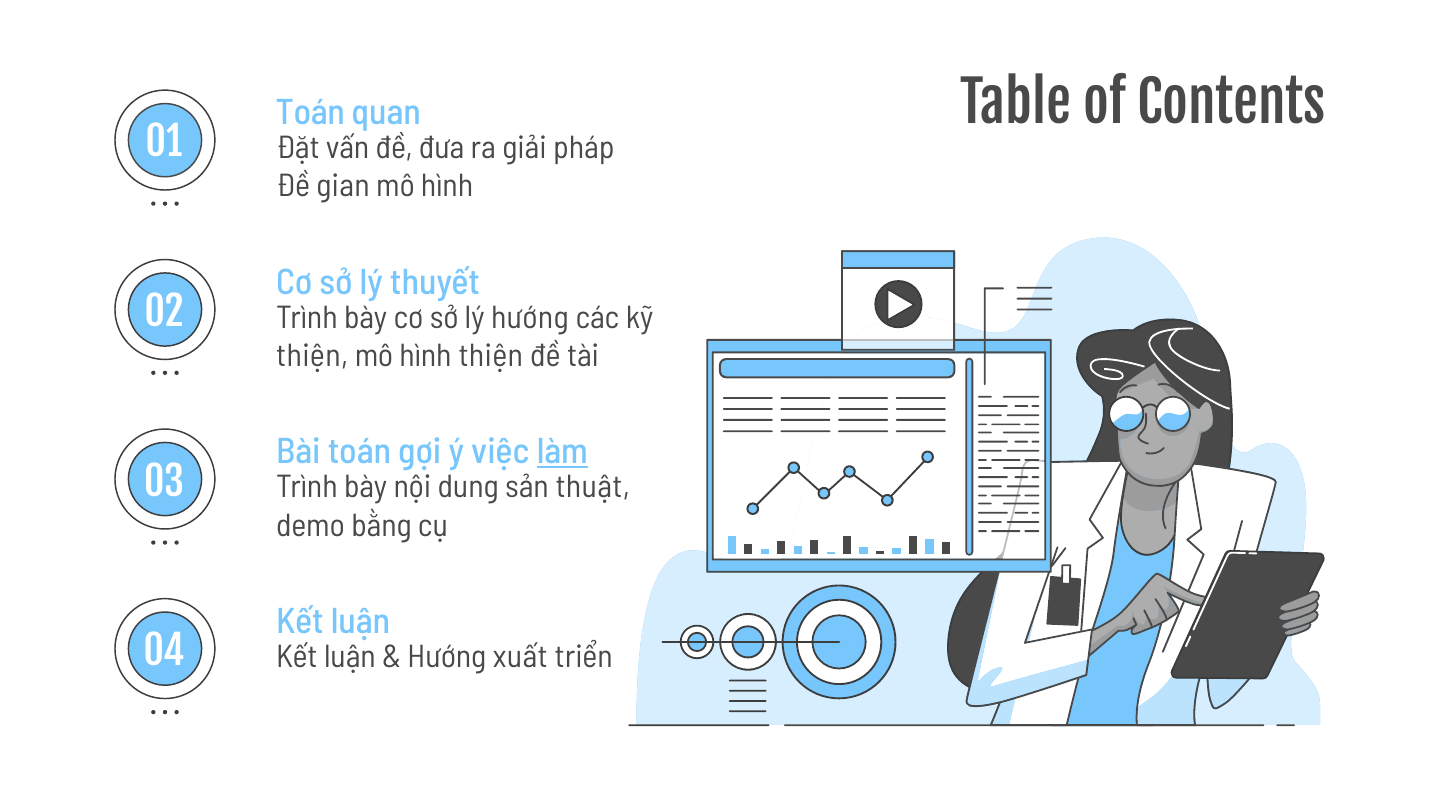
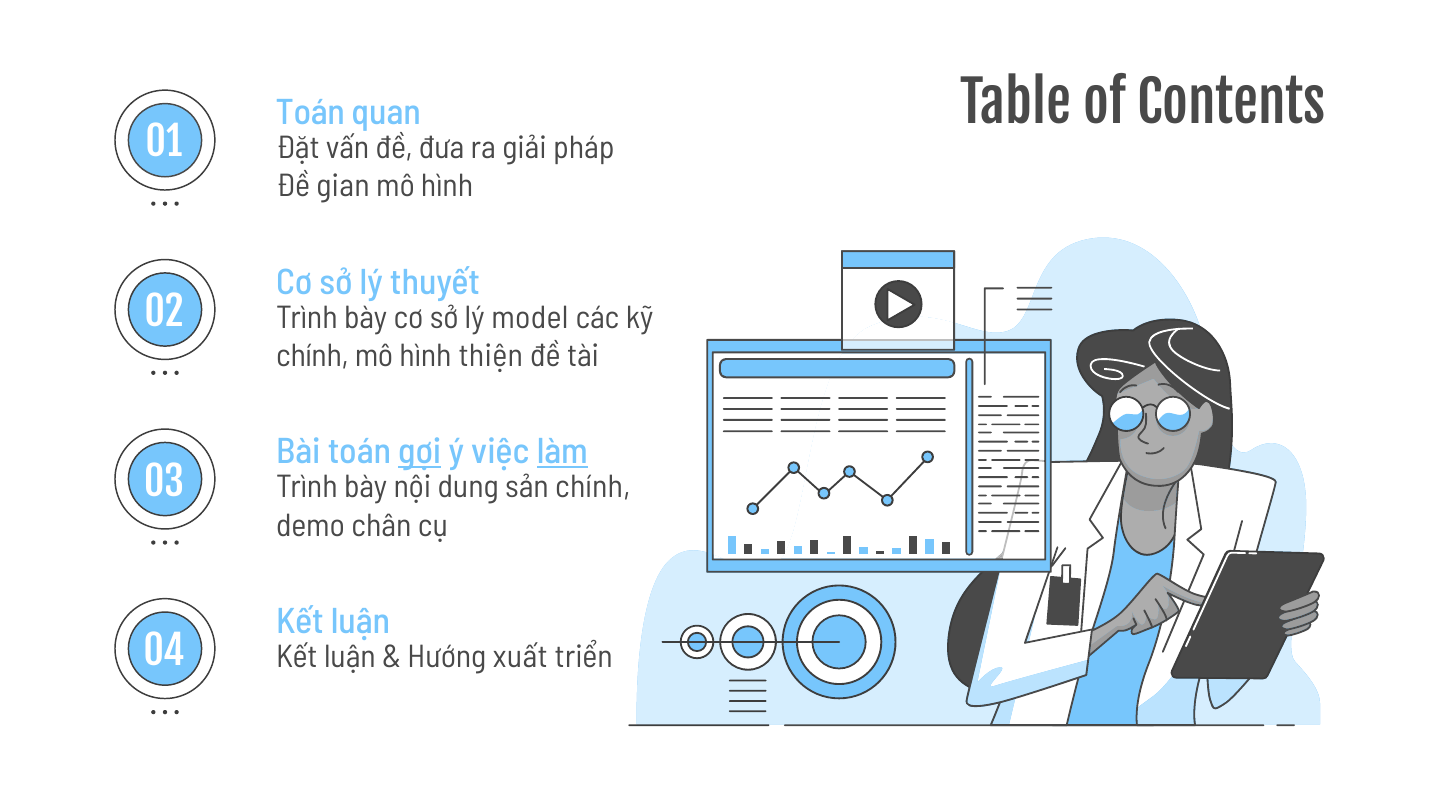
lý hướng: hướng -> model (530, 318)
thiện: thiện -> chính (312, 356)
gợi underline: none -> present (420, 452)
sản thuật: thuật -> chính (593, 487)
bằng: bằng -> chân (381, 526)
